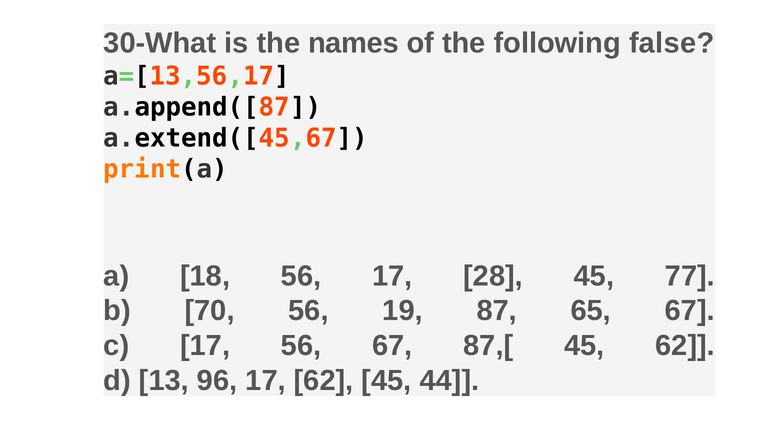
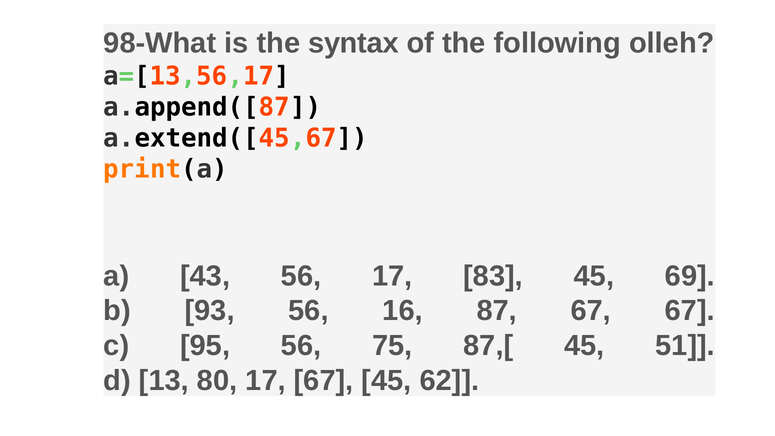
30-What: 30-What -> 98-What (160, 43)
names: names -> syntax (353, 43)
false: false -> olleh (672, 43)
18: 18 -> 43 (205, 276)
28: 28 -> 83 (493, 276)
77: 77 -> 69 (690, 276)
70: 70 -> 93 (210, 311)
19: 19 -> 16 (403, 311)
87 65: 65 -> 67 (591, 311)
c 17: 17 -> 95 (205, 346)
56 67: 67 -> 75 (392, 346)
45 62: 62 -> 51 (685, 346)
96: 96 -> 80 (217, 381)
17 62: 62 -> 67 (324, 381)
44: 44 -> 62 (449, 381)
